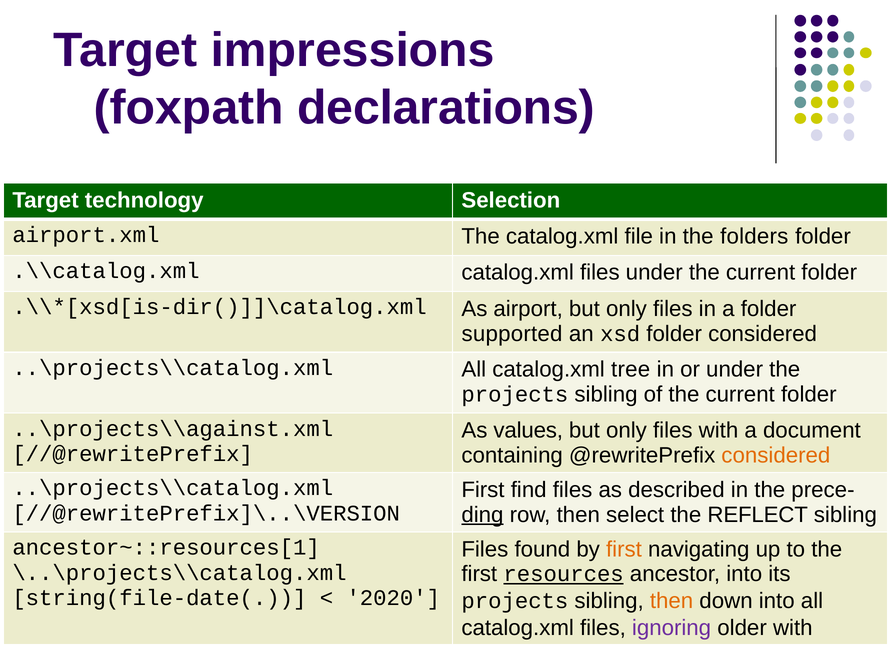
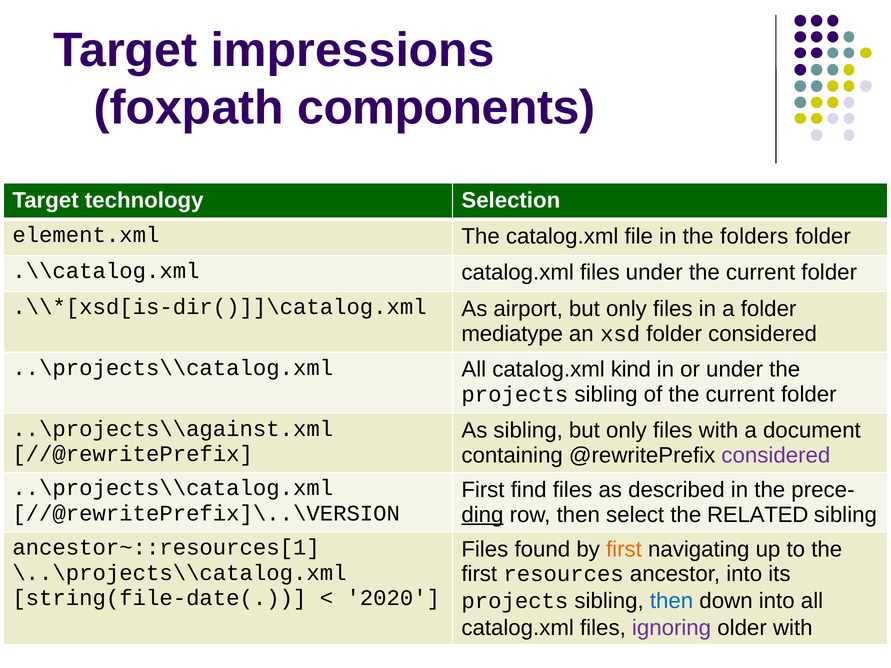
declarations: declarations -> components (446, 108)
airport.xml: airport.xml -> element.xml (86, 235)
supported: supported -> mediatype (512, 334)
tree: tree -> kind (631, 370)
As values: values -> sibling (528, 430)
considered colour: orange -> purple (776, 455)
REFLECT: REFLECT -> RELATED (758, 515)
resources underline: present -> none (564, 574)
then colour: orange -> blue (672, 601)
